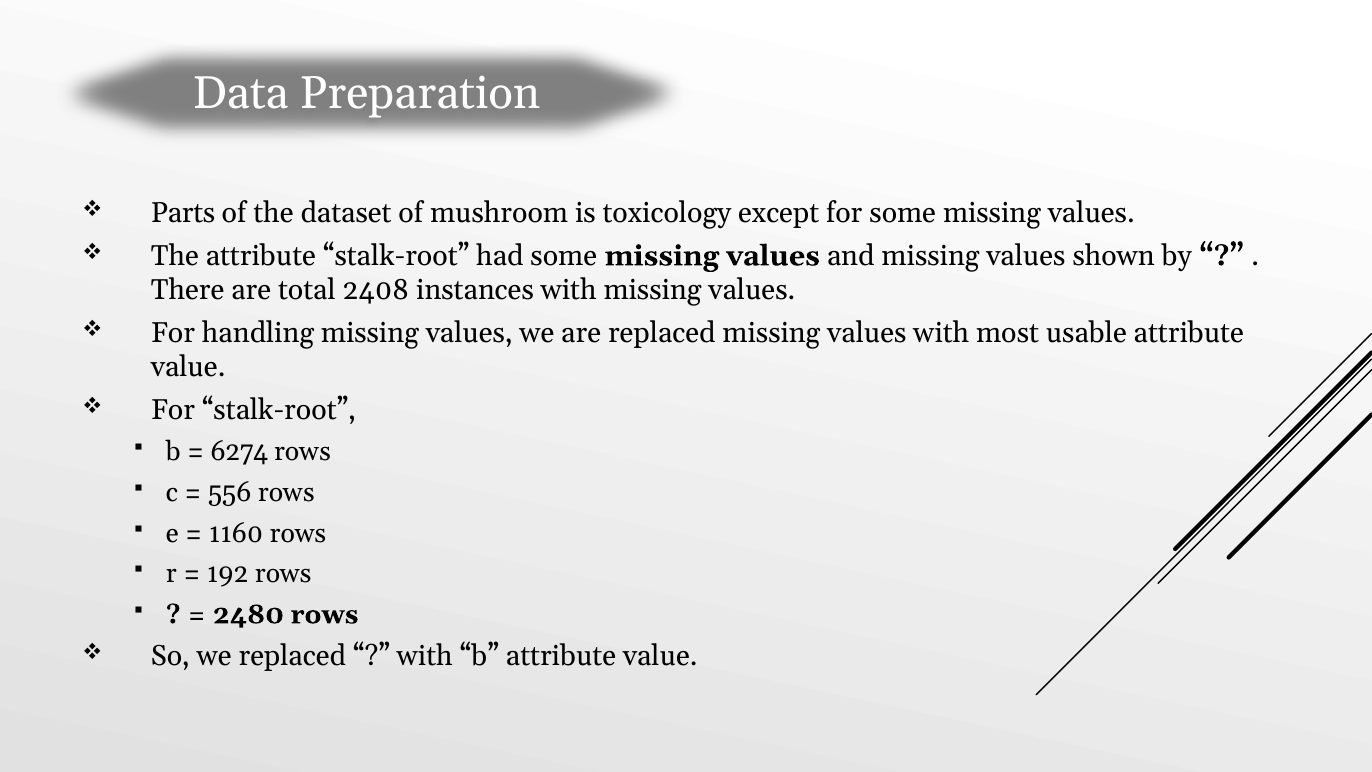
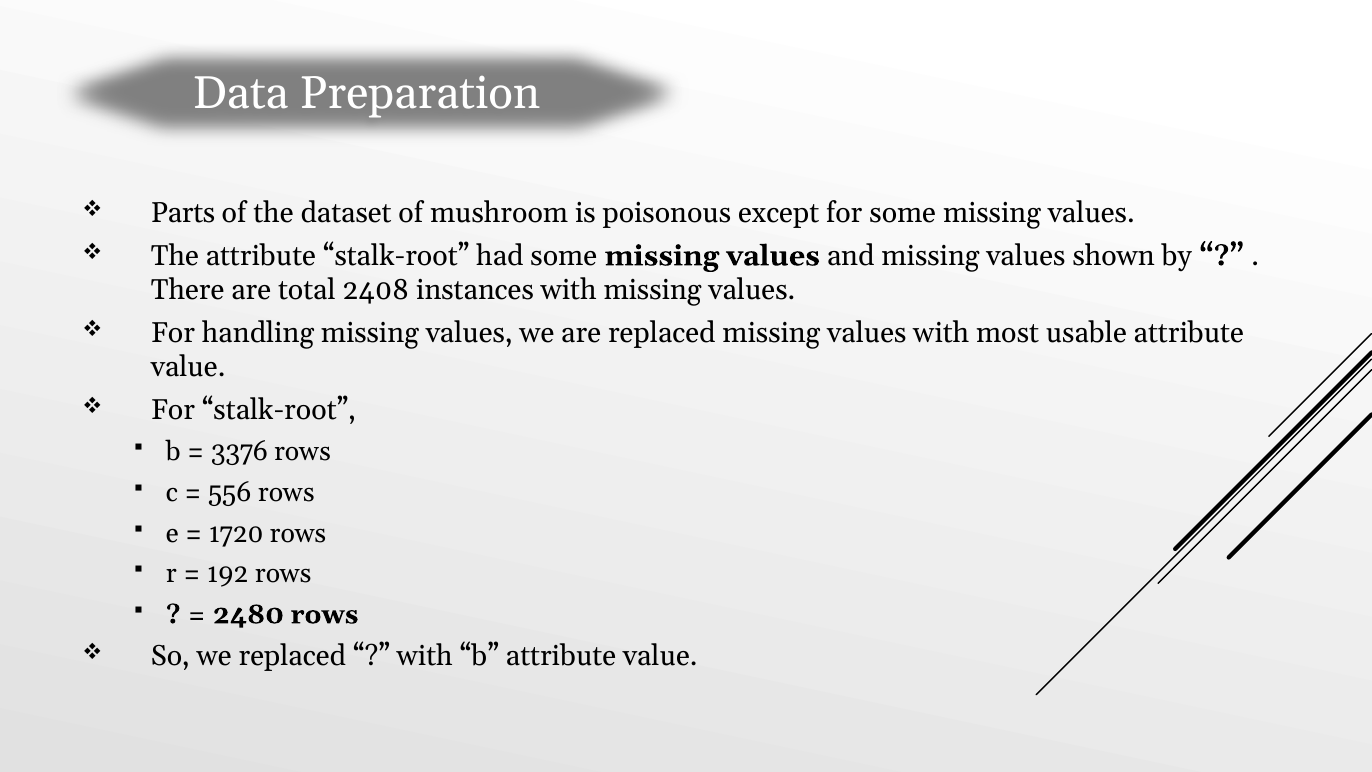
toxicology: toxicology -> poisonous (667, 213)
6274: 6274 -> 3376 (239, 452)
1160: 1160 -> 1720 (236, 533)
